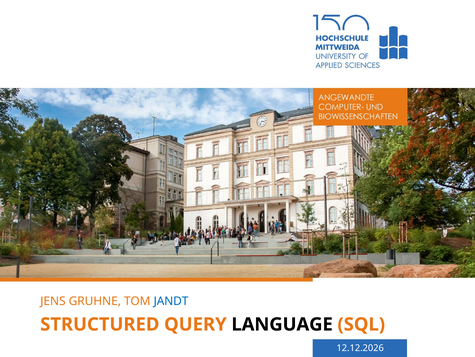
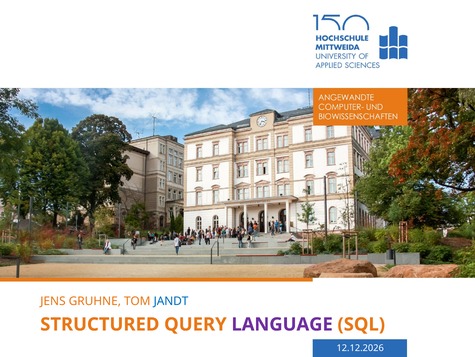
LANGUAGE colour: black -> purple (282, 324)
